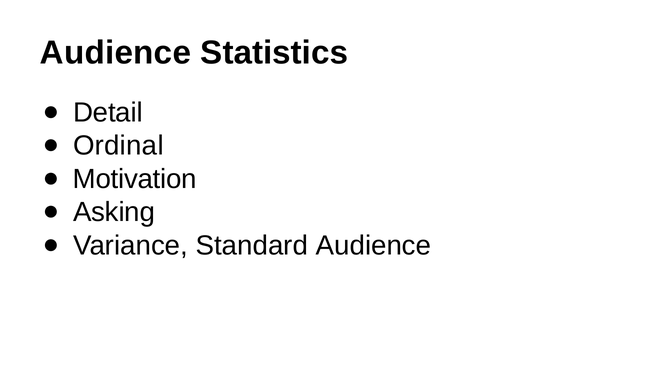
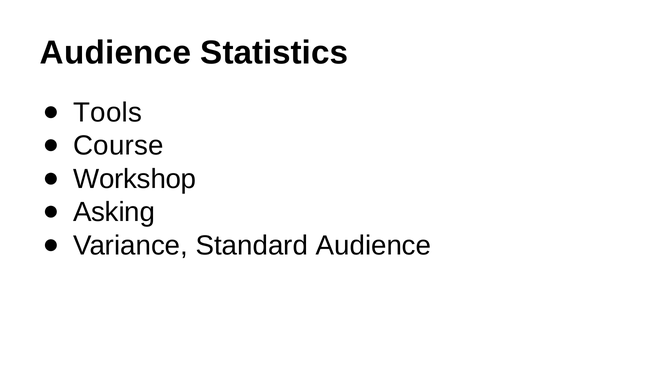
Detail: Detail -> Tools (108, 112)
Ordinal: Ordinal -> Course (118, 146)
Motivation: Motivation -> Workshop (135, 179)
